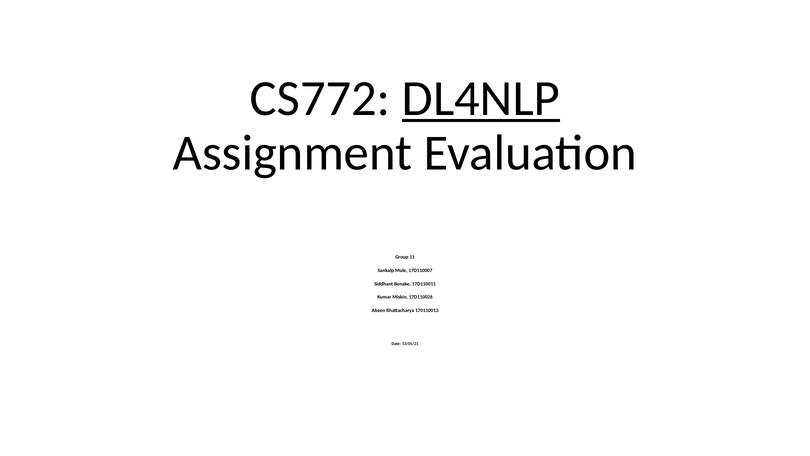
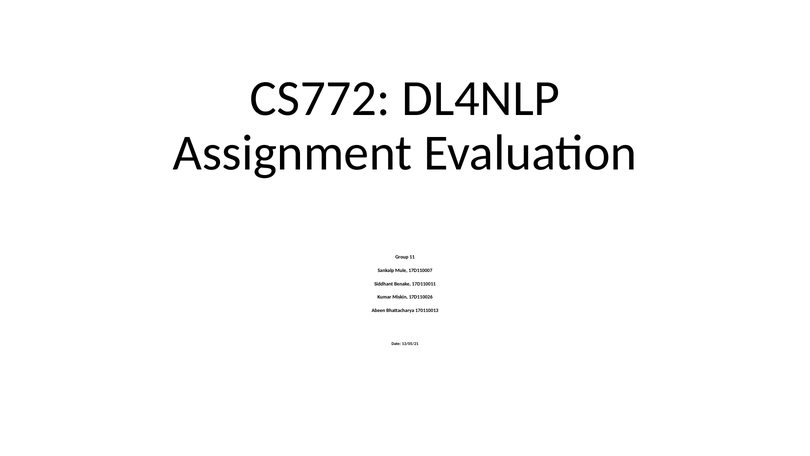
DL4NLP underline: present -> none (481, 98)
